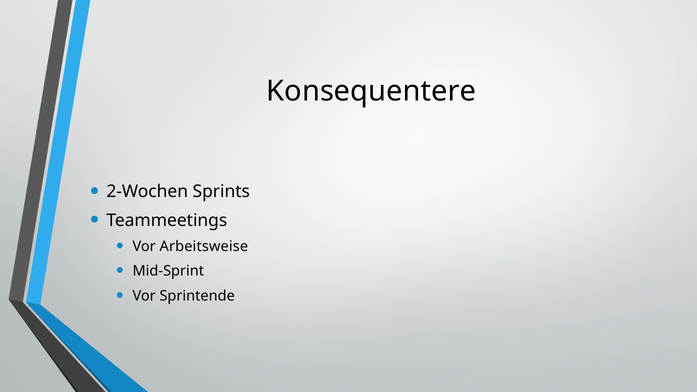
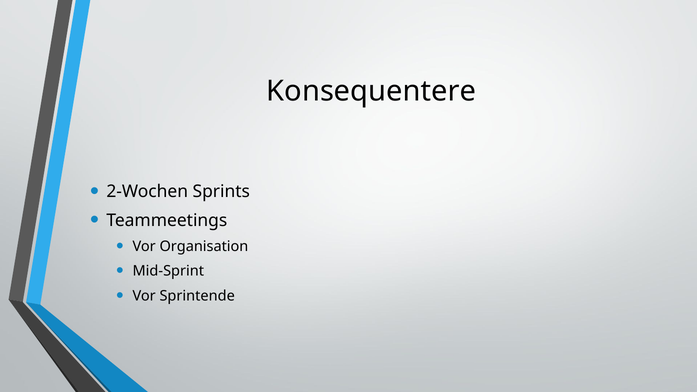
Arbeitsweise: Arbeitsweise -> Organisation (204, 247)
